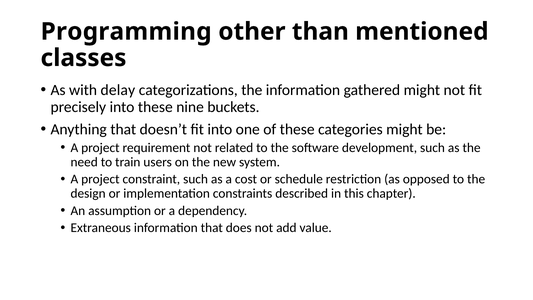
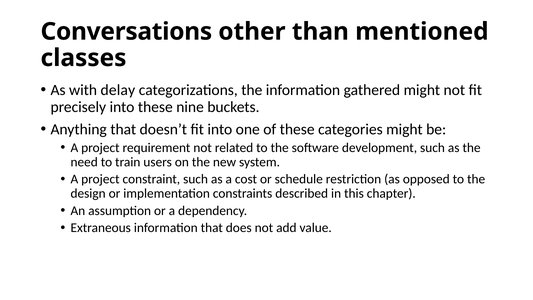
Programming: Programming -> Conversations (126, 32)
